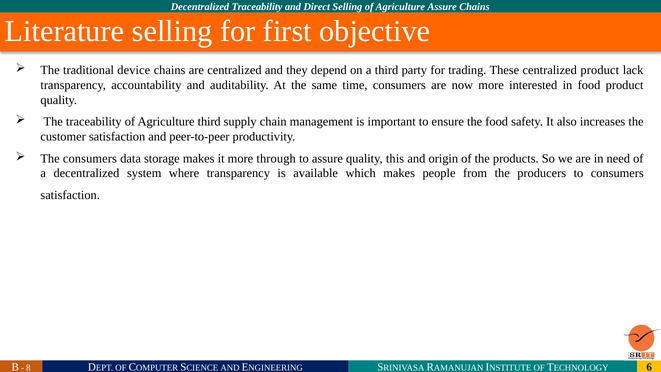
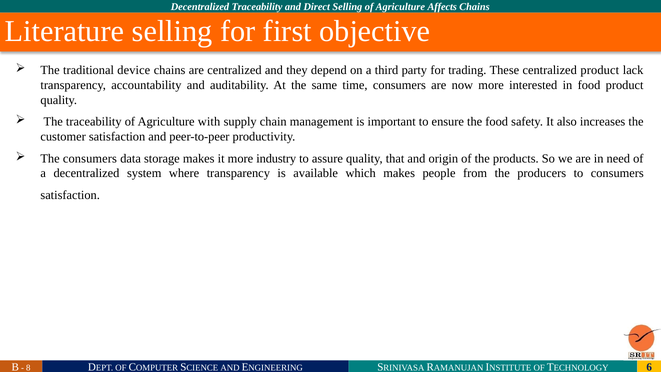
Agriculture Assure: Assure -> Affects (442, 7)
Agriculture third: third -> with (209, 122)
through: through -> industry (276, 158)
this: this -> that (395, 158)
